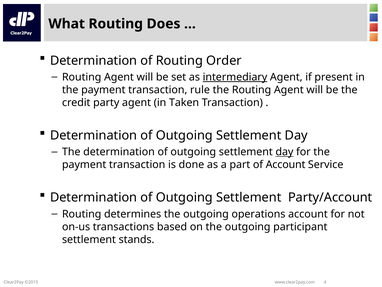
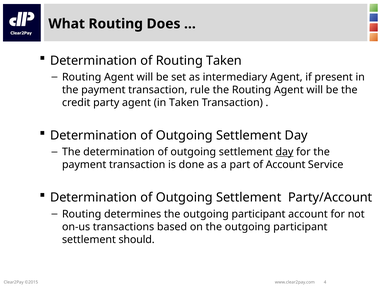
Routing Order: Order -> Taken (224, 60)
intermediary underline: present -> none (235, 77)
determines the outgoing operations: operations -> participant (258, 214)
stands: stands -> should (137, 239)
